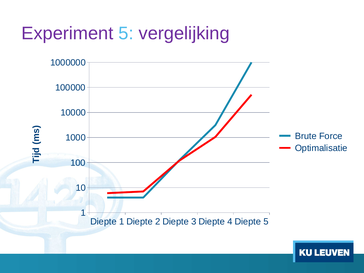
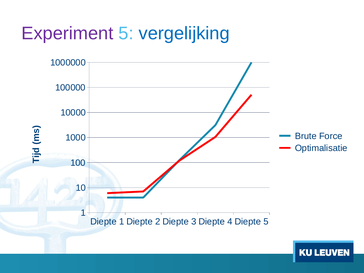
vergelijking colour: purple -> blue (184, 33)
